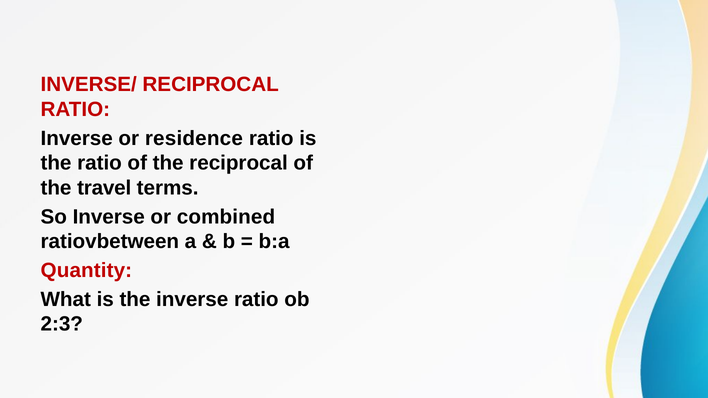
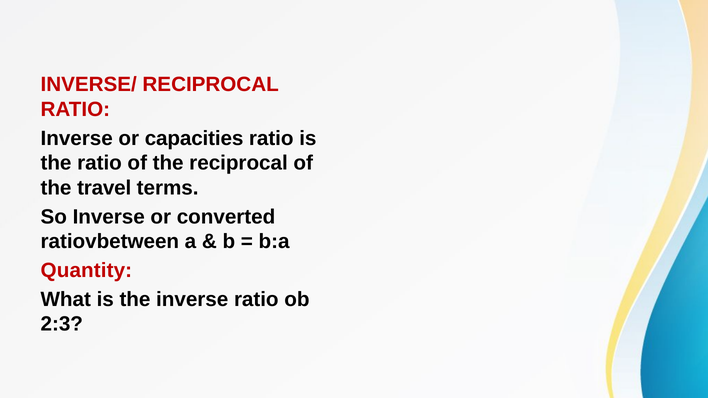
residence: residence -> capacities (194, 138)
combined: combined -> converted (226, 217)
